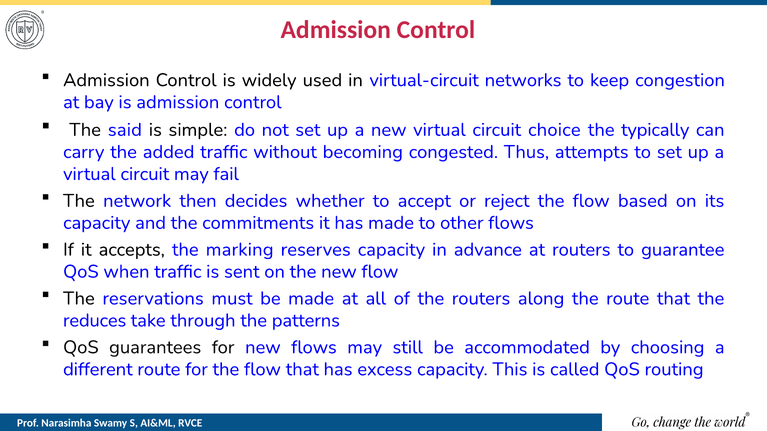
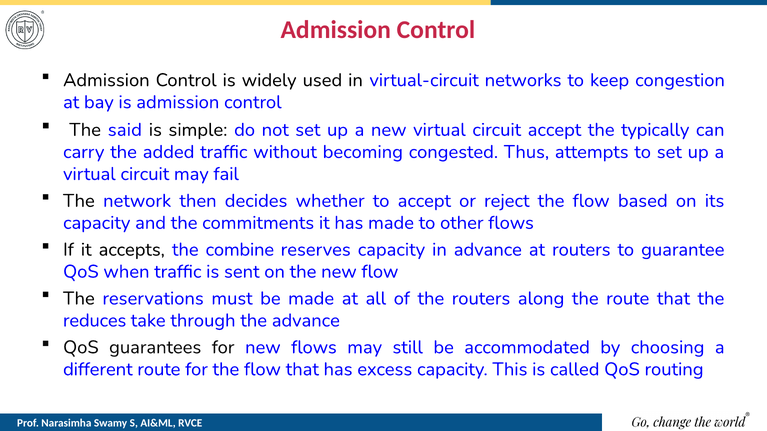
circuit choice: choice -> accept (554, 130)
marking: marking -> combine (240, 250)
the patterns: patterns -> advance (306, 321)
